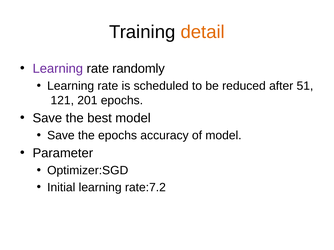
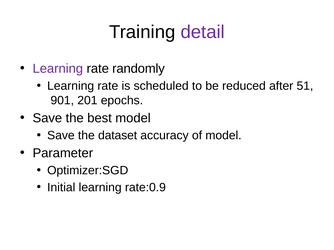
detail colour: orange -> purple (203, 32)
121: 121 -> 901 (62, 101)
the epochs: epochs -> dataset (118, 136)
rate:7.2: rate:7.2 -> rate:0.9 (145, 188)
